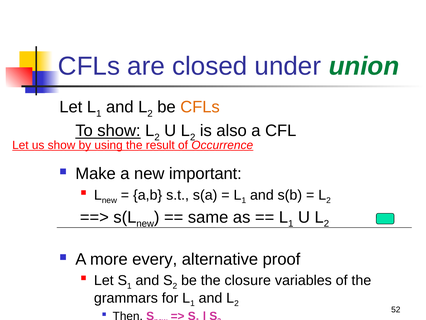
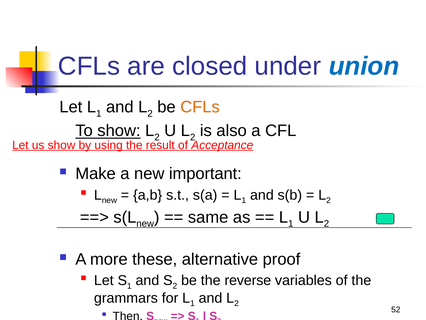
union colour: green -> blue (364, 66)
Occurrence: Occurrence -> Acceptance (222, 145)
every: every -> these (155, 259)
closure: closure -> reverse (248, 280)
